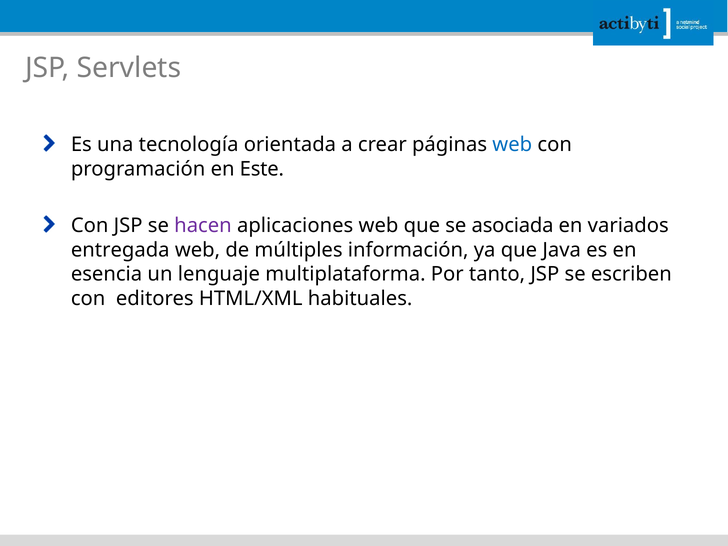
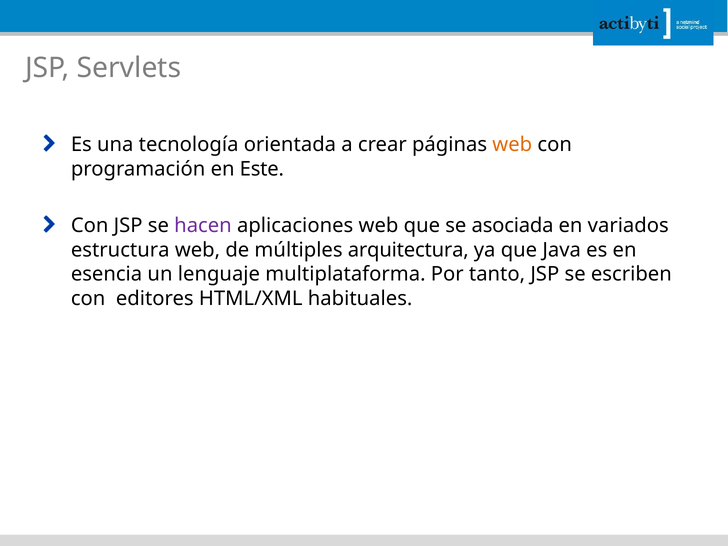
web colour: blue -> orange (512, 145)
entregada: entregada -> estructura (120, 250)
información: información -> arquitectura (408, 250)
